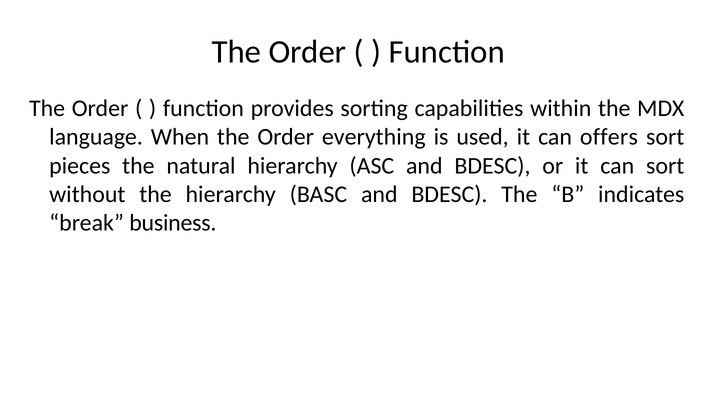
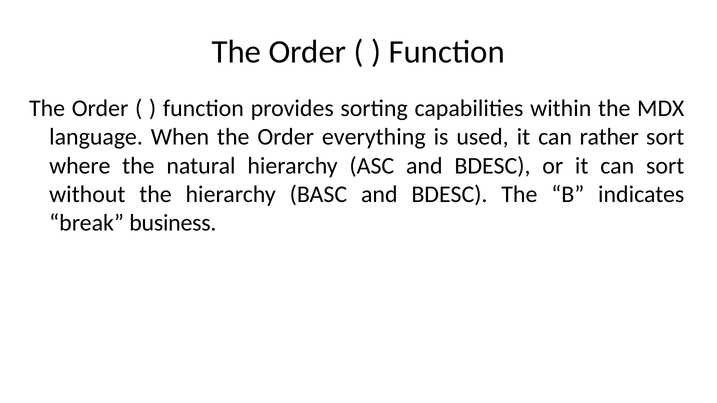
offers: offers -> rather (609, 137)
pieces: pieces -> where (80, 166)
